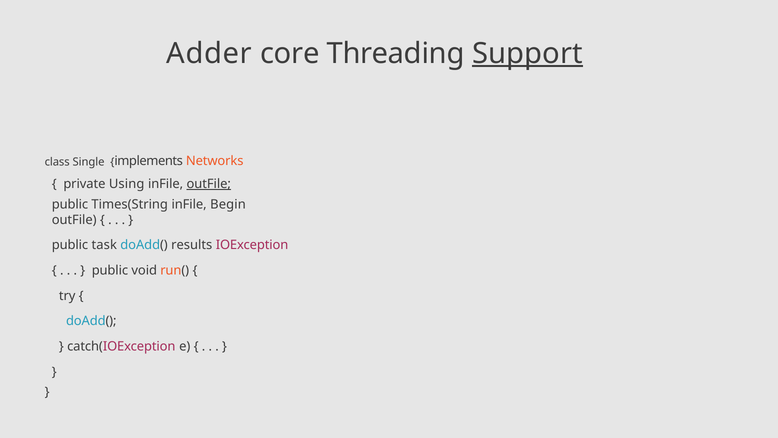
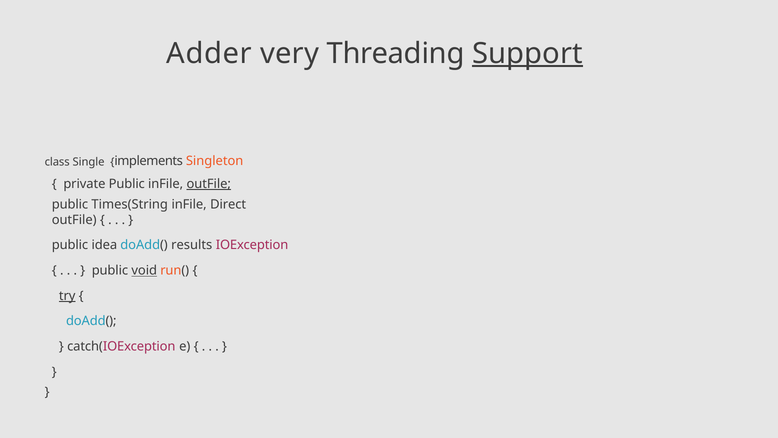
core: core -> very (290, 53)
Networks: Networks -> Singleton (215, 161)
private Using: Using -> Public (127, 184)
Begin: Begin -> Direct (228, 204)
task: task -> idea (104, 245)
void underline: none -> present (144, 270)
try underline: none -> present (67, 296)
